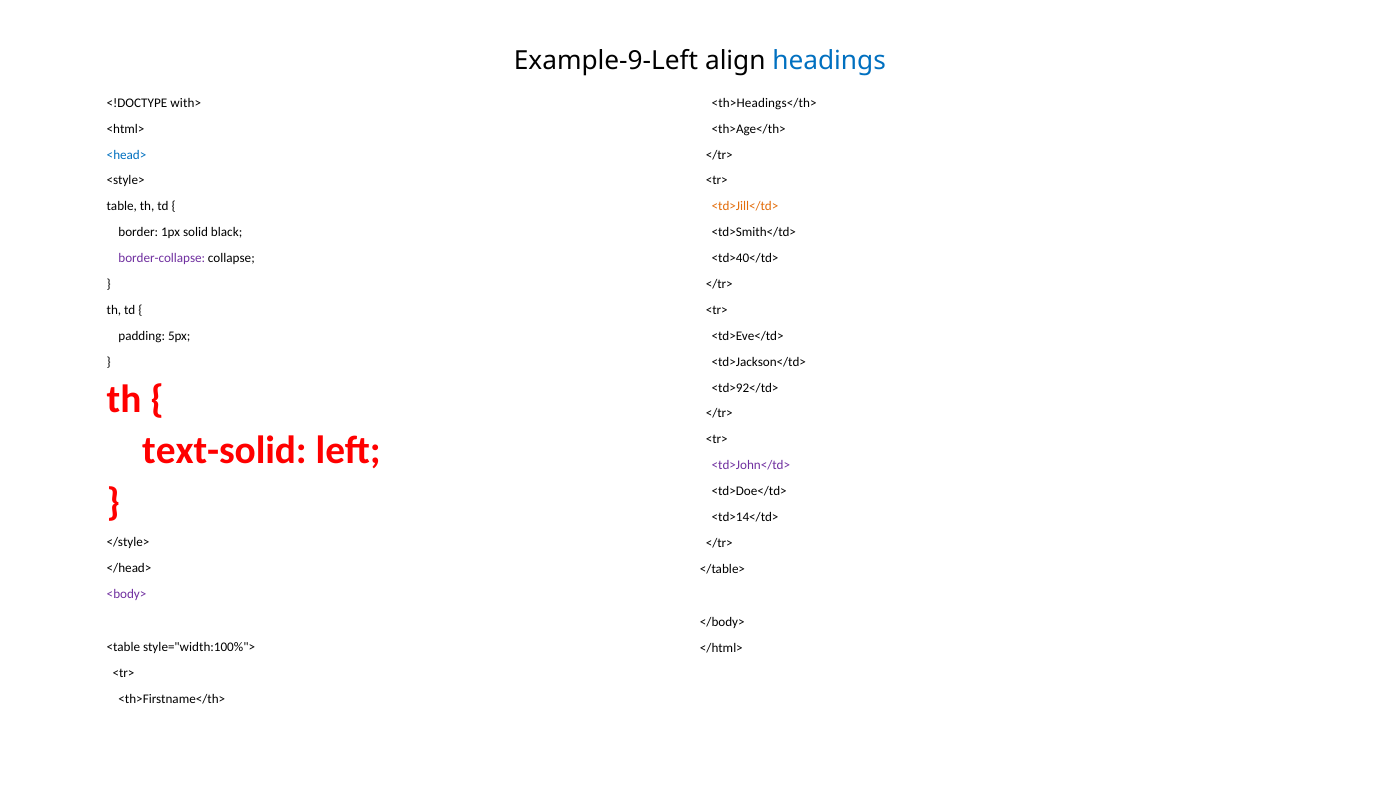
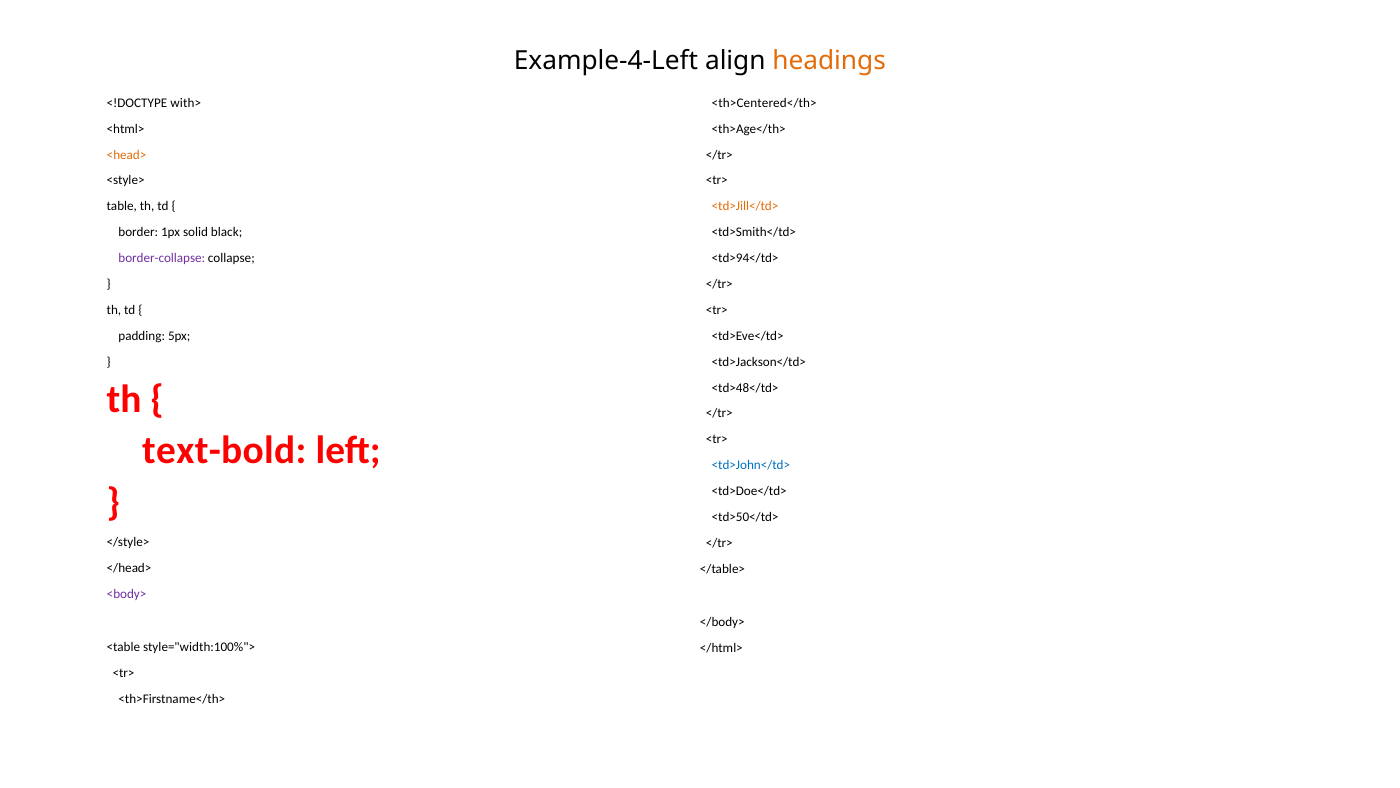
Example-9-Left: Example-9-Left -> Example-4-Left (606, 61)
headings colour: blue -> orange (829, 61)
<th>Headings</th>: <th>Headings</th> -> <th>Centered</th> (764, 103)
<head> colour: blue -> orange (127, 155)
<td>40</td>: <td>40</td> -> <td>94</td> (745, 258)
<td>92</td>: <td>92</td> -> <td>48</td> (745, 388)
text-solid: text-solid -> text-bold (224, 451)
<td>John</td> colour: purple -> blue (751, 465)
<td>14</td>: <td>14</td> -> <td>50</td> (745, 517)
